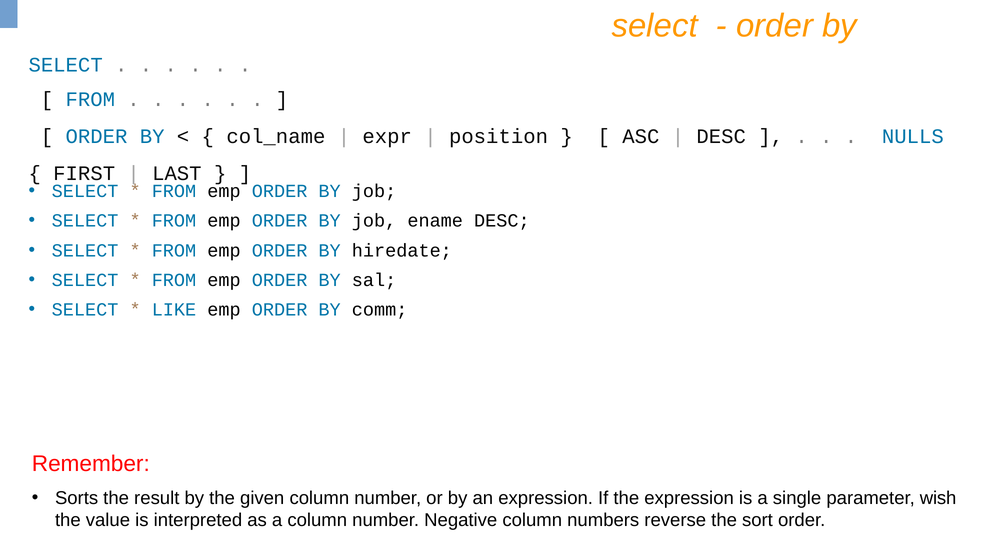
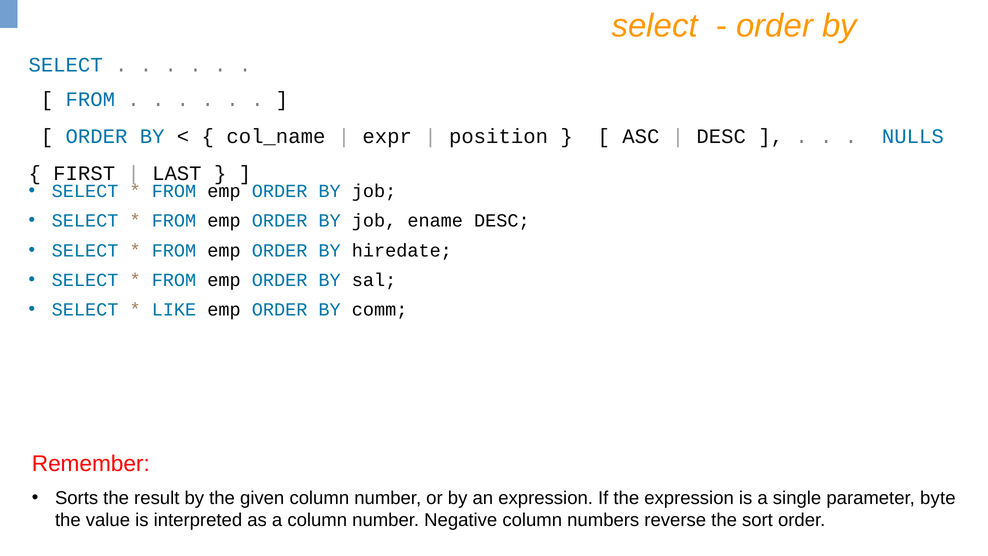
wish: wish -> byte (938, 498)
